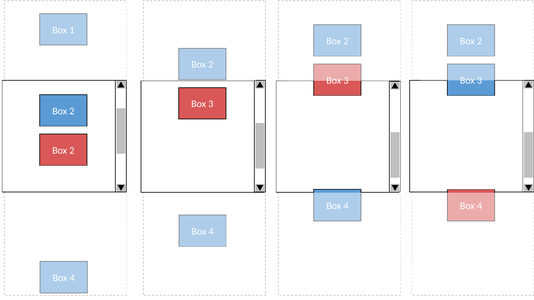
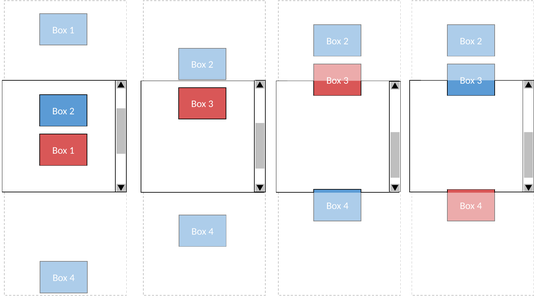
2: 2 -> 1 (72, 151)
